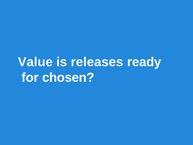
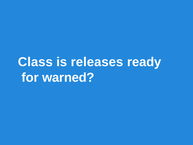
Value: Value -> Class (35, 62)
chosen: chosen -> warned (68, 77)
